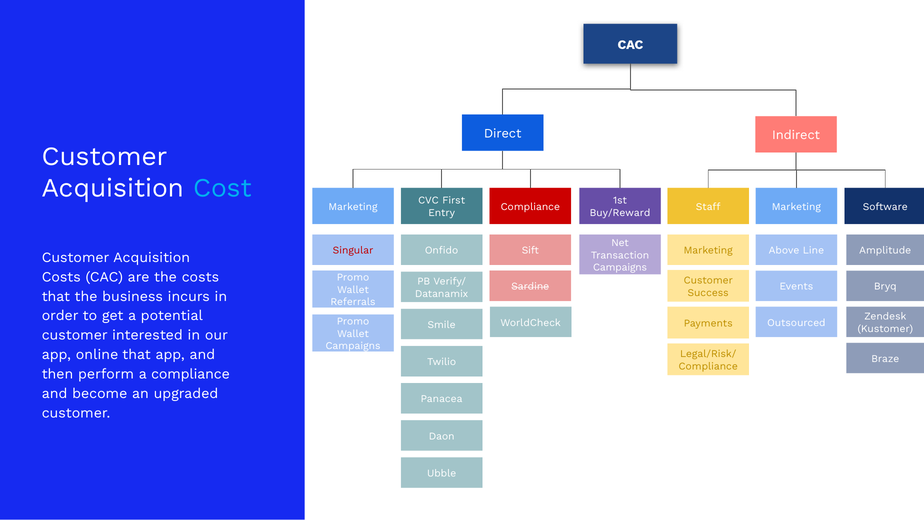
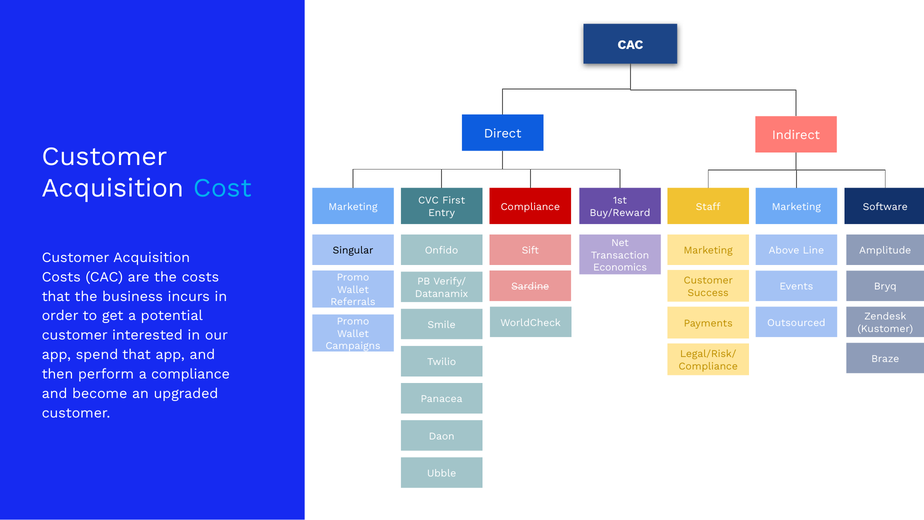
Singular colour: red -> black (353, 250)
Campaigns: Campaigns -> Economics (620, 267)
online: online -> spend (97, 355)
